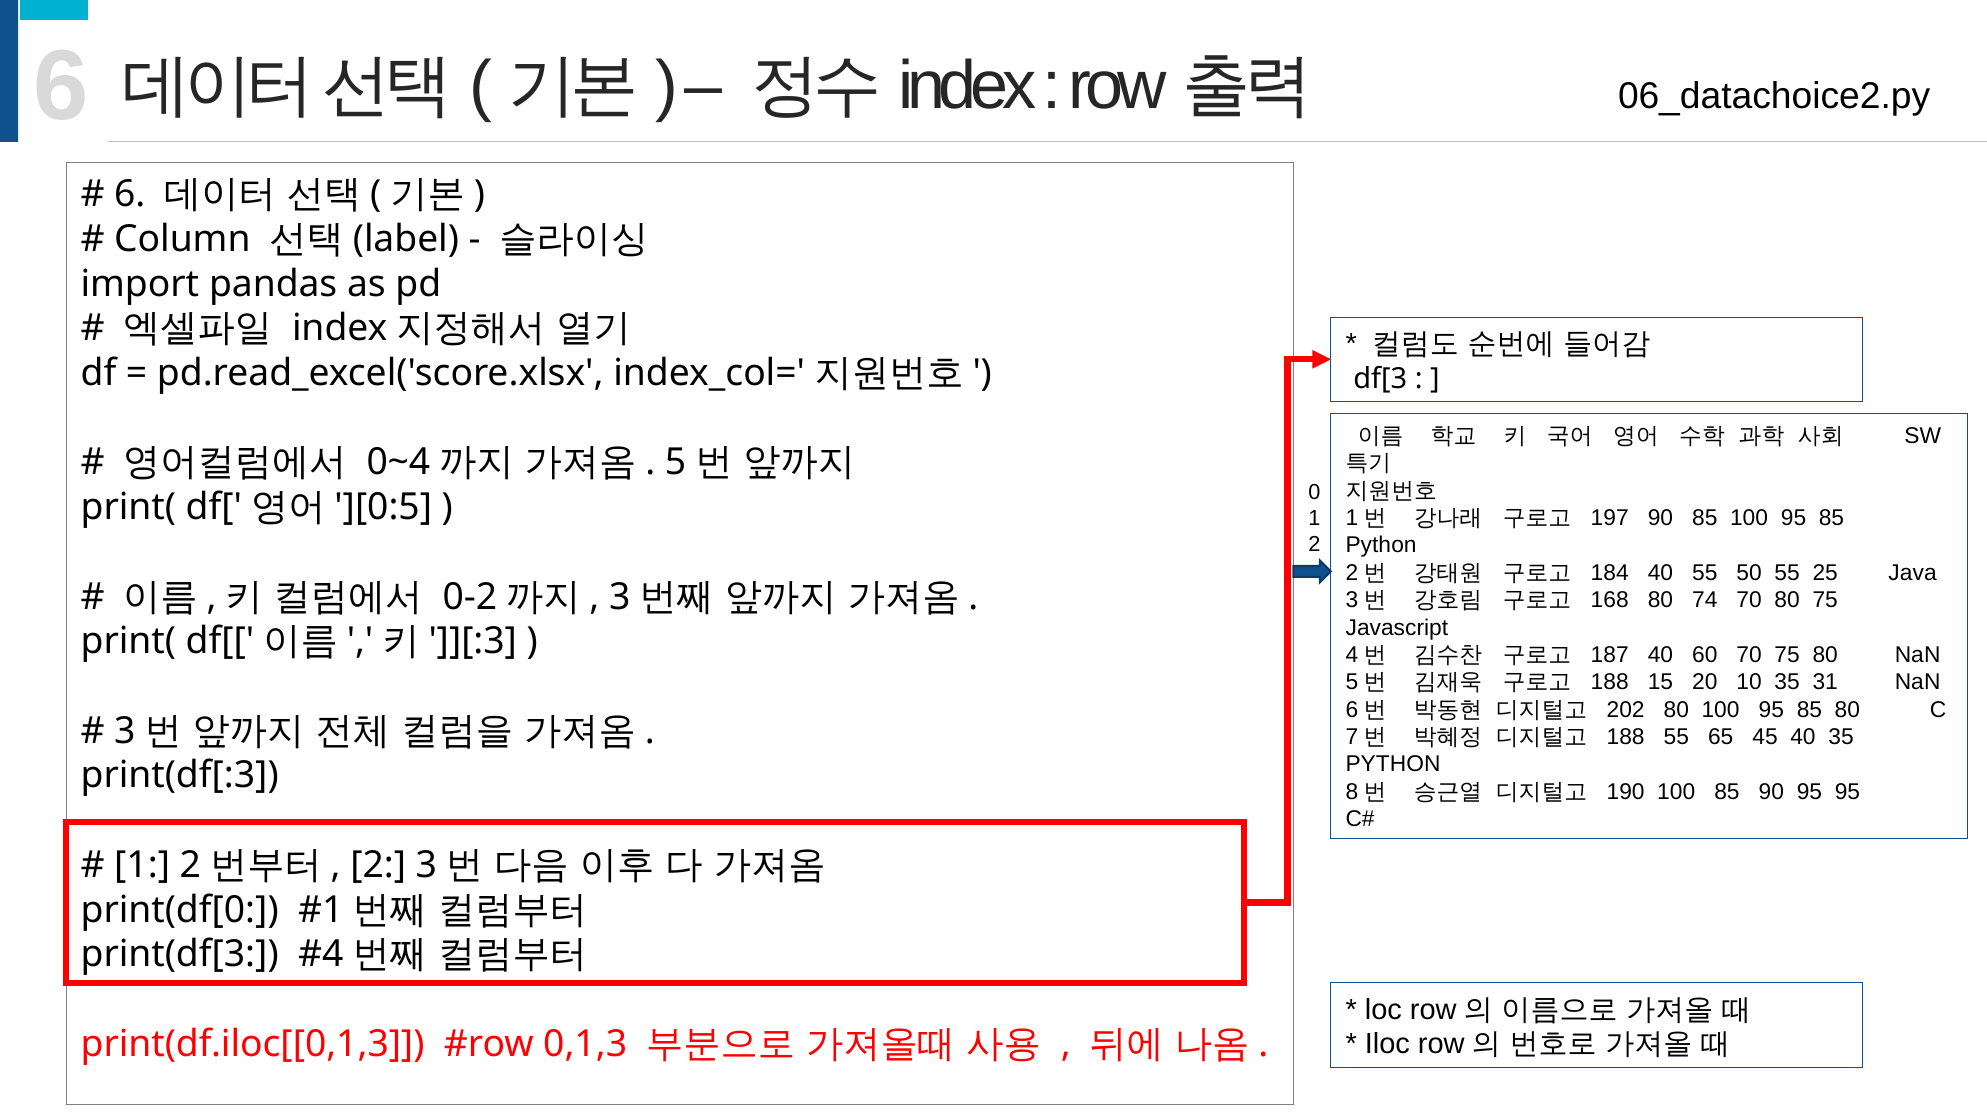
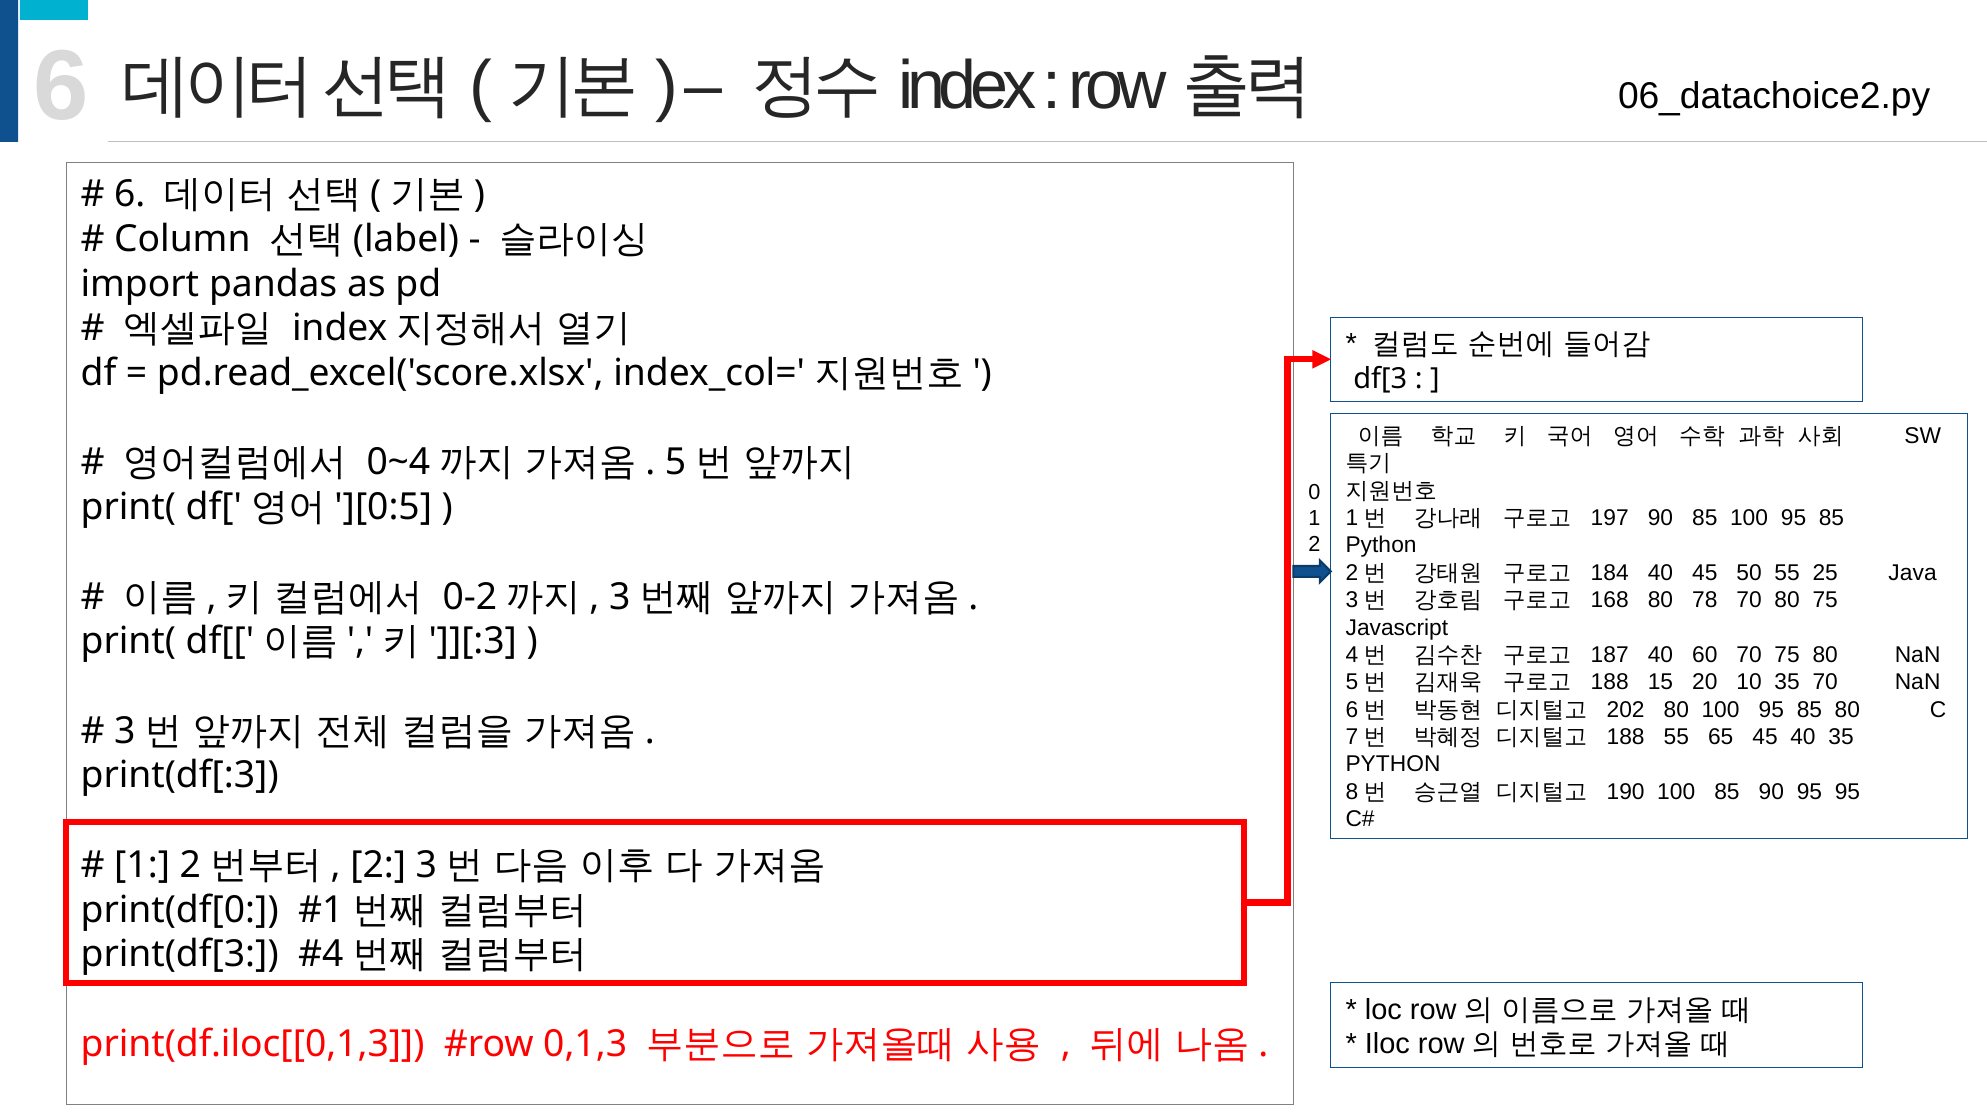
40 55: 55 -> 45 (1705, 573)
74: 74 -> 78 (1705, 600)
35 31: 31 -> 70 (1825, 682)
